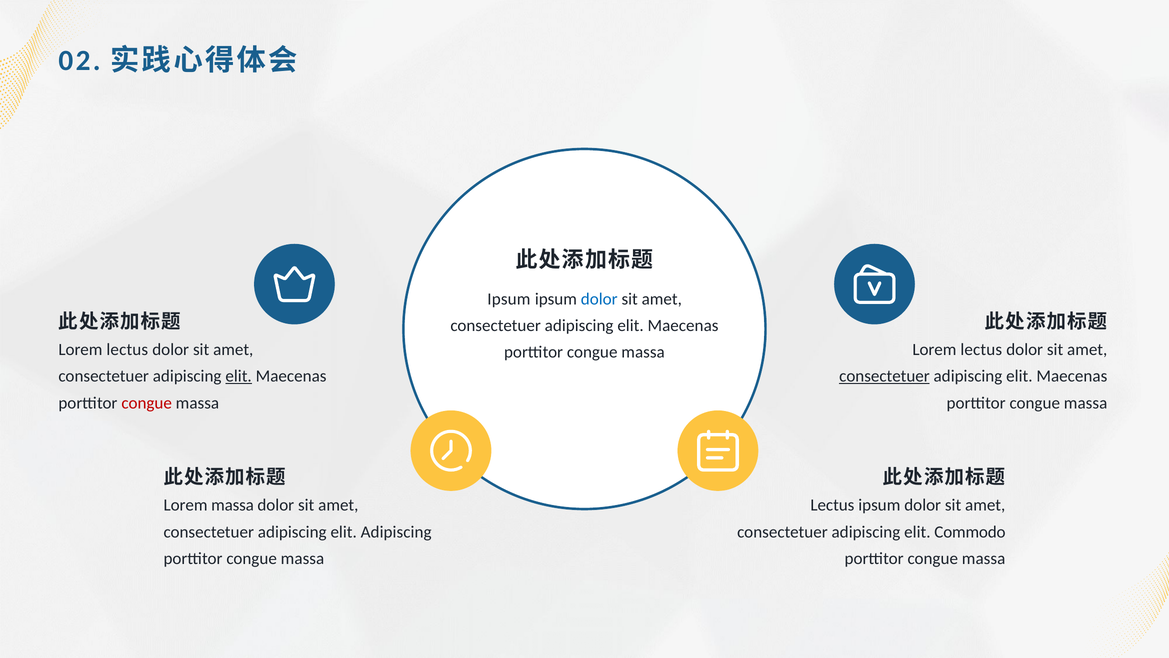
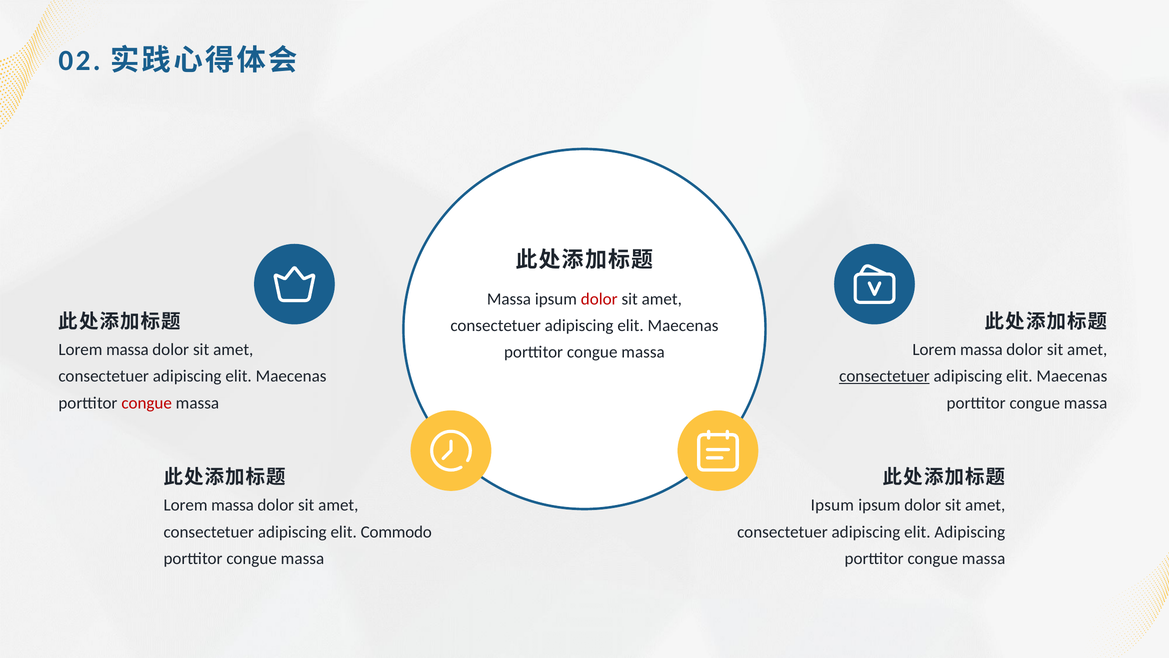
Ipsum: Ipsum -> Massa (509, 299)
dolor colour: blue -> red (599, 299)
lectus: lectus -> massa (127, 350)
lectus: lectus -> massa (981, 350)
elit underline: present -> none (239, 376)
Lectus: Lectus -> Ipsum (832, 505)
elit Adipiscing: Adipiscing -> Commodo (396, 532)
elit Commodo: Commodo -> Adipiscing (970, 532)
